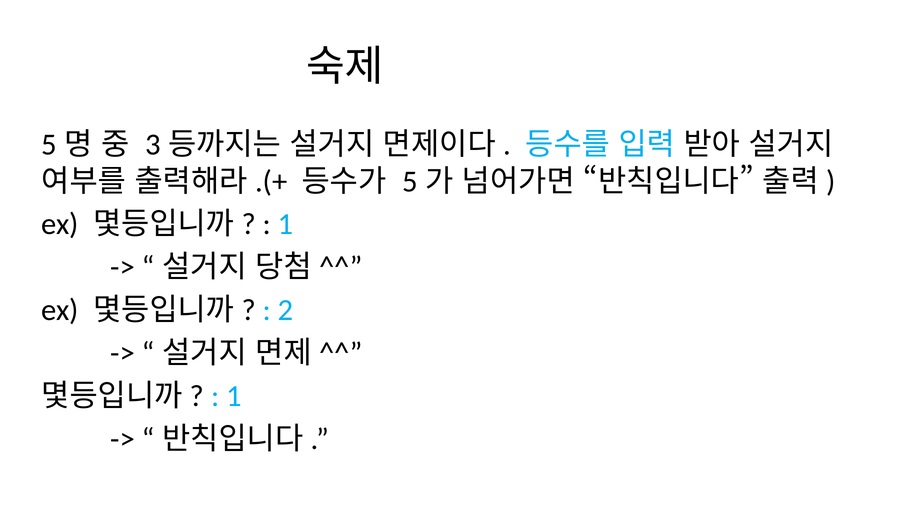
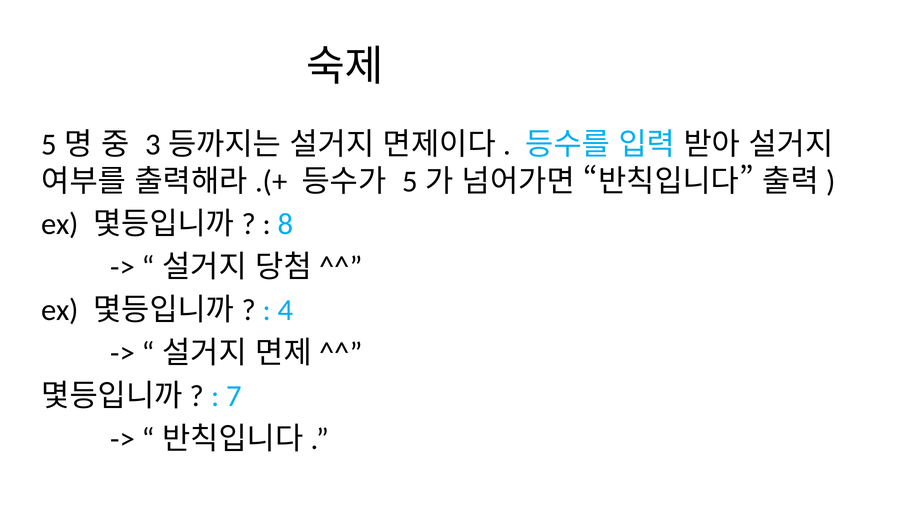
1: 1 -> 8 (286, 225)
2: 2 -> 4 (286, 311)
1: 1 -> 7 (234, 396)
